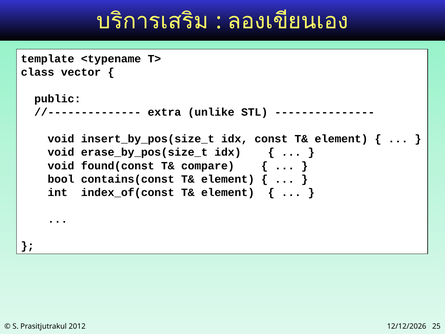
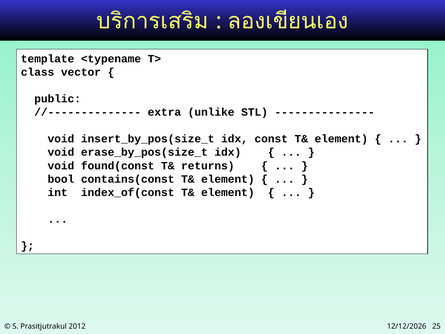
compare: compare -> returns (208, 166)
